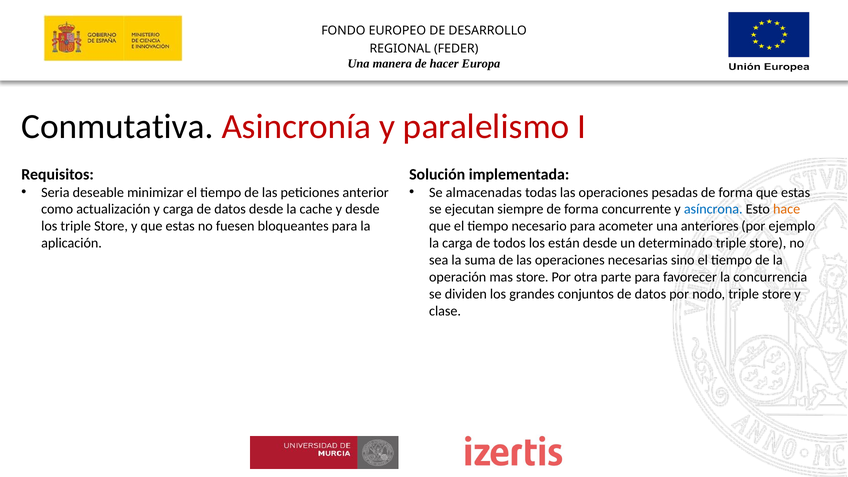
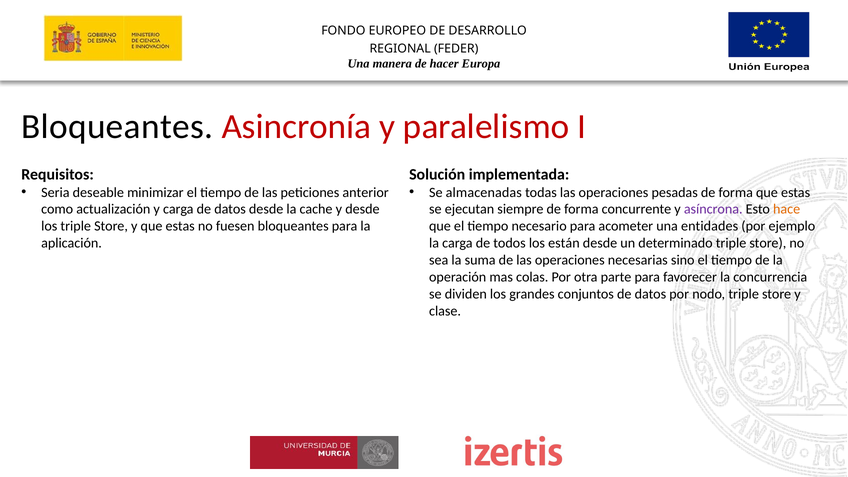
Conmutativa: Conmutativa -> Bloqueantes (117, 126)
asíncrona colour: blue -> purple (713, 209)
anteriores: anteriores -> entidades (710, 226)
mas store: store -> colas (532, 277)
